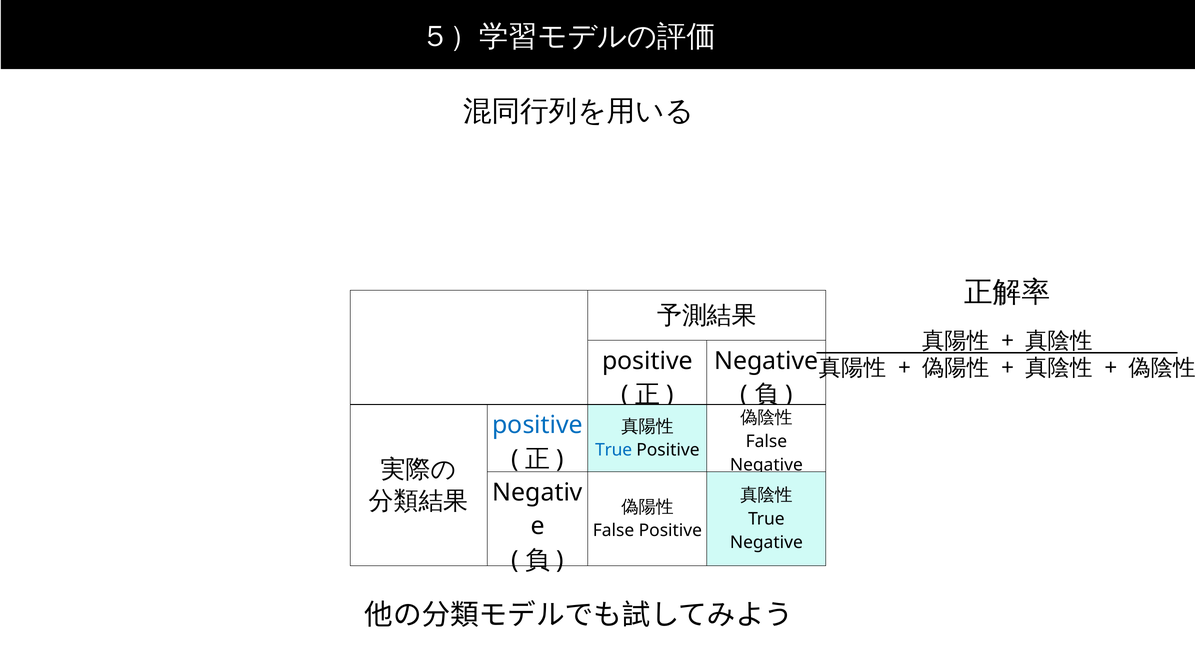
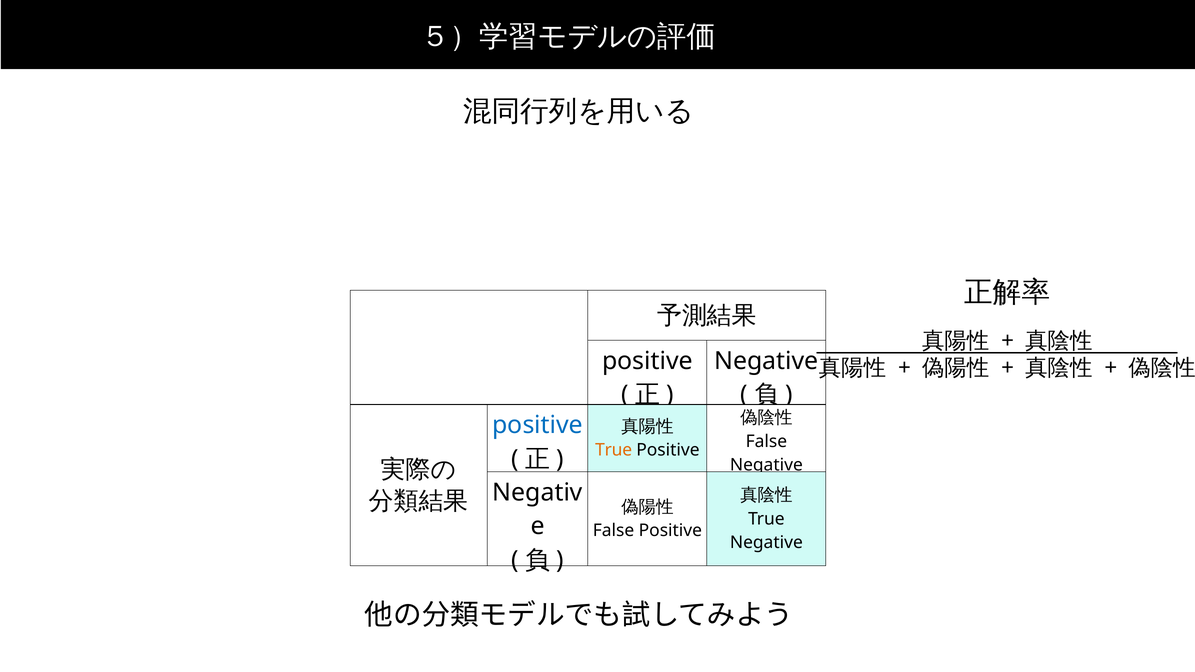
True colour: blue -> orange (614, 450)
